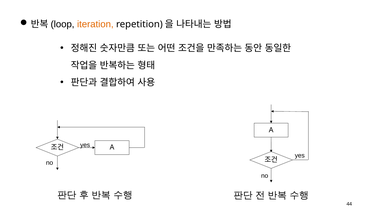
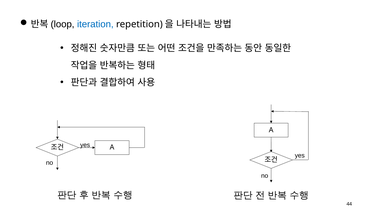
iteration colour: orange -> blue (95, 24)
